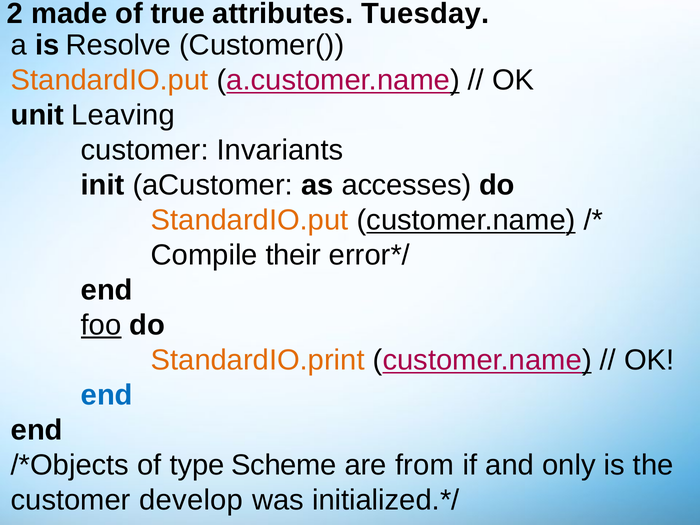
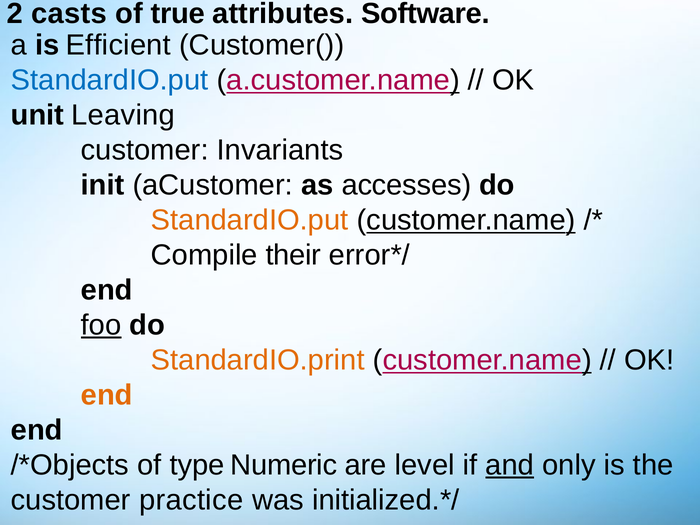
made: made -> casts (69, 14)
Tuesday: Tuesday -> Software (425, 14)
Resolve: Resolve -> Efficient (118, 45)
StandardIO.put colour: orange -> blue (110, 80)
end colour: blue -> orange (107, 395)
Scheme: Scheme -> Numeric (284, 465)
from: from -> level (425, 465)
and underline: none -> present (510, 465)
develop: develop -> practice (191, 500)
